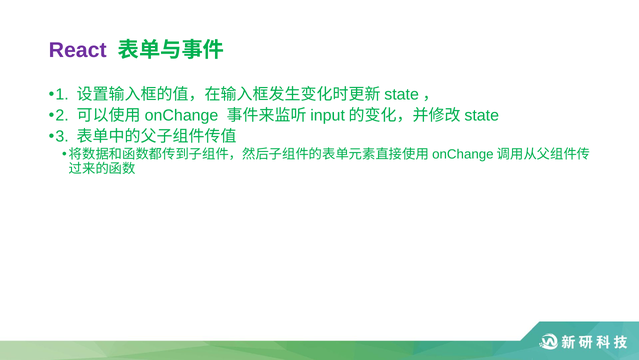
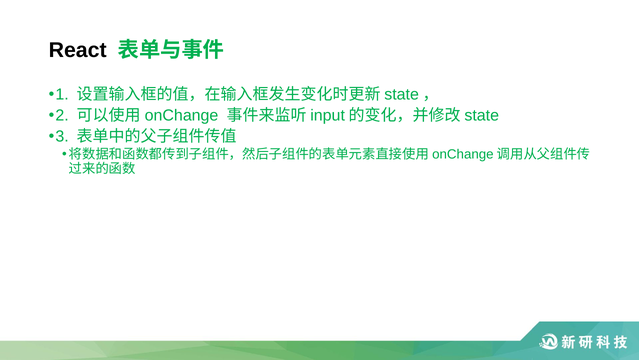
React colour: purple -> black (78, 50)
